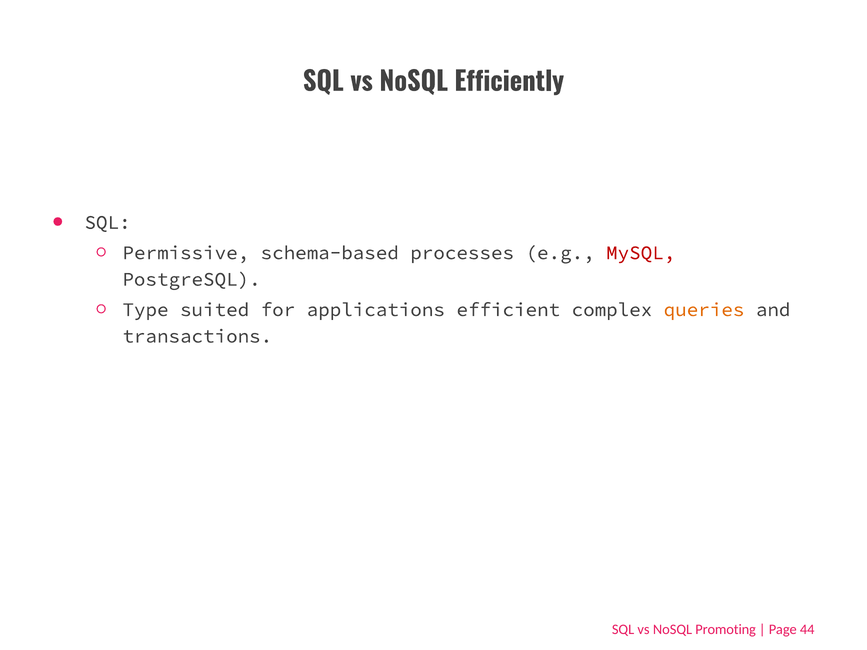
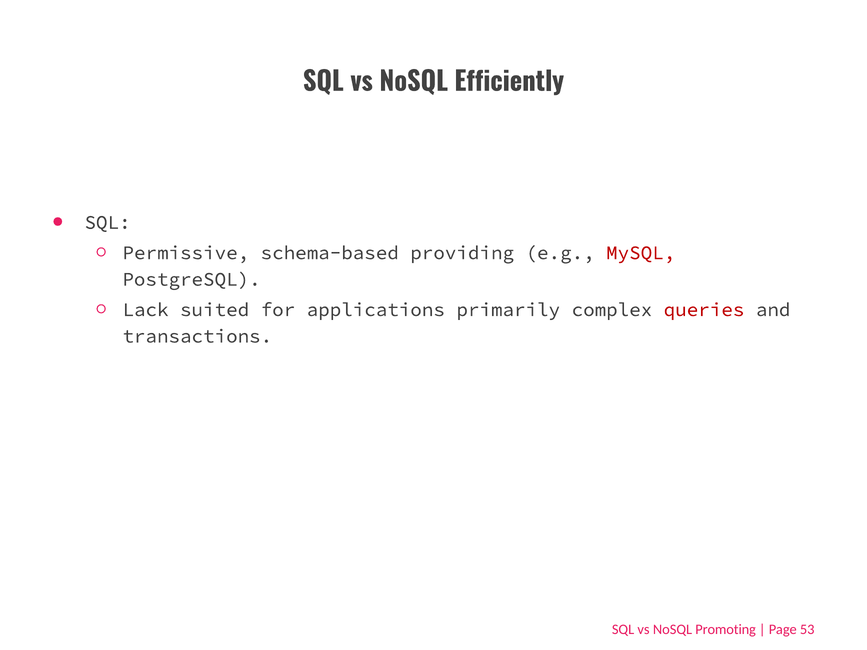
processes: processes -> providing (462, 253)
Type: Type -> Lack (146, 310)
efficient: efficient -> primarily (508, 310)
queries colour: orange -> red (704, 310)
44: 44 -> 53 (807, 630)
